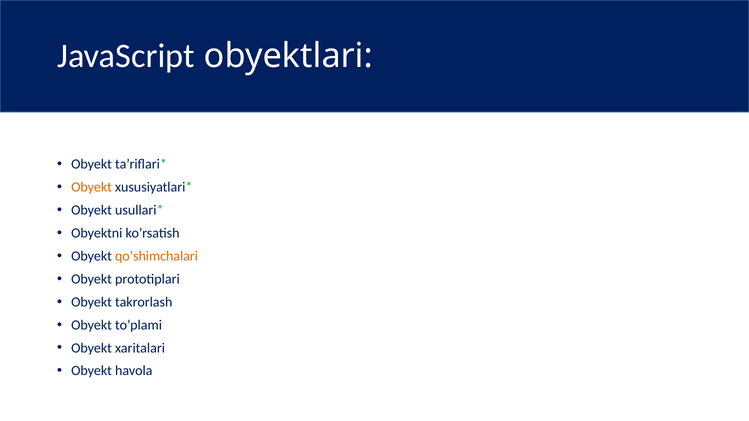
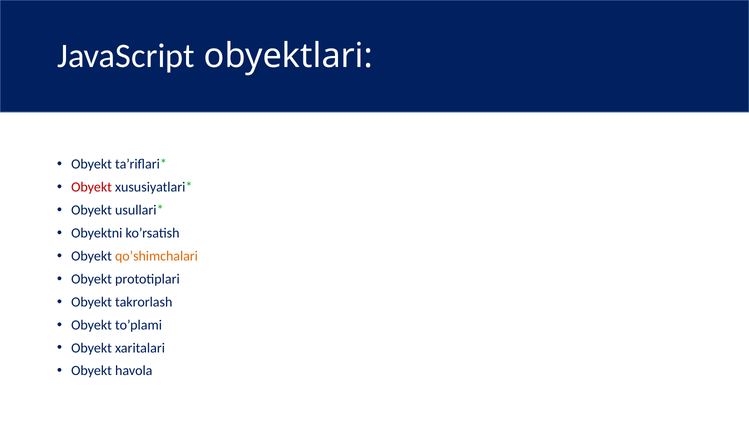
Obyekt colour: orange -> red (92, 187)
